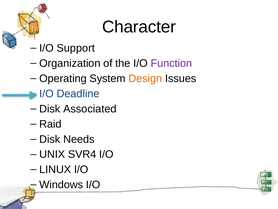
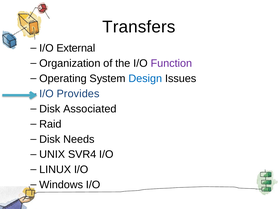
Character: Character -> Transfers (139, 27)
Support: Support -> External (76, 48)
Design colour: orange -> blue (145, 78)
Deadline: Deadline -> Provides (78, 93)
